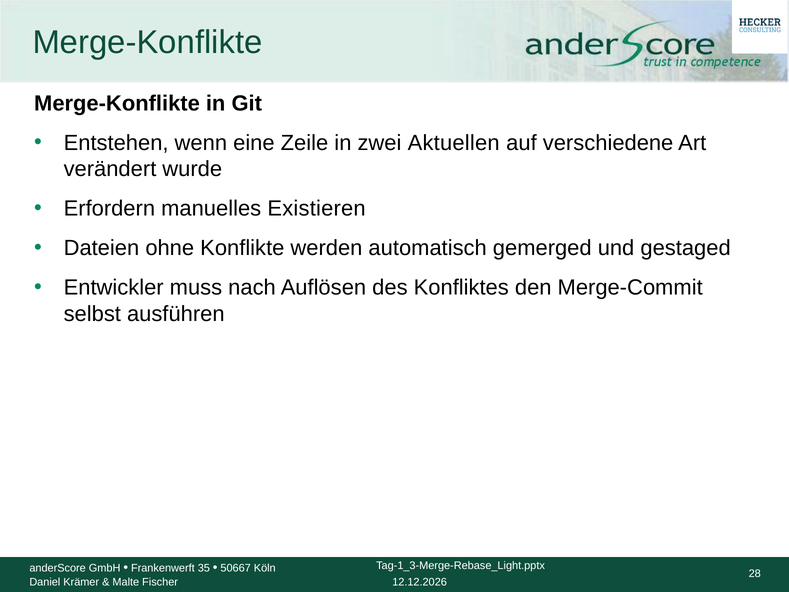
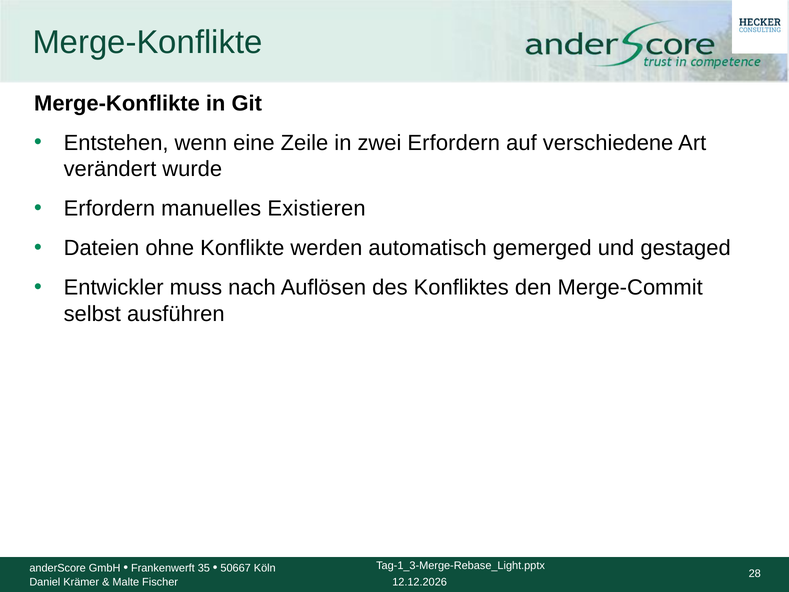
zwei Aktuellen: Aktuellen -> Erfordern (454, 143)
